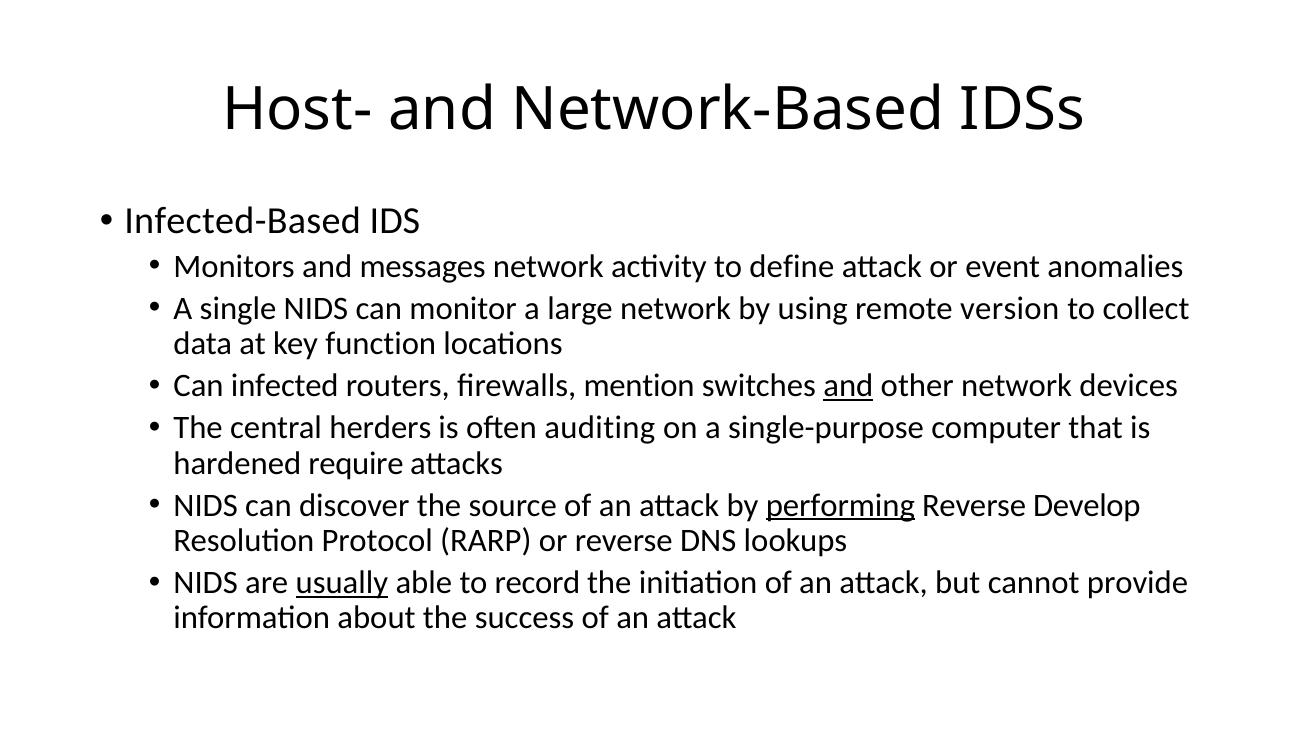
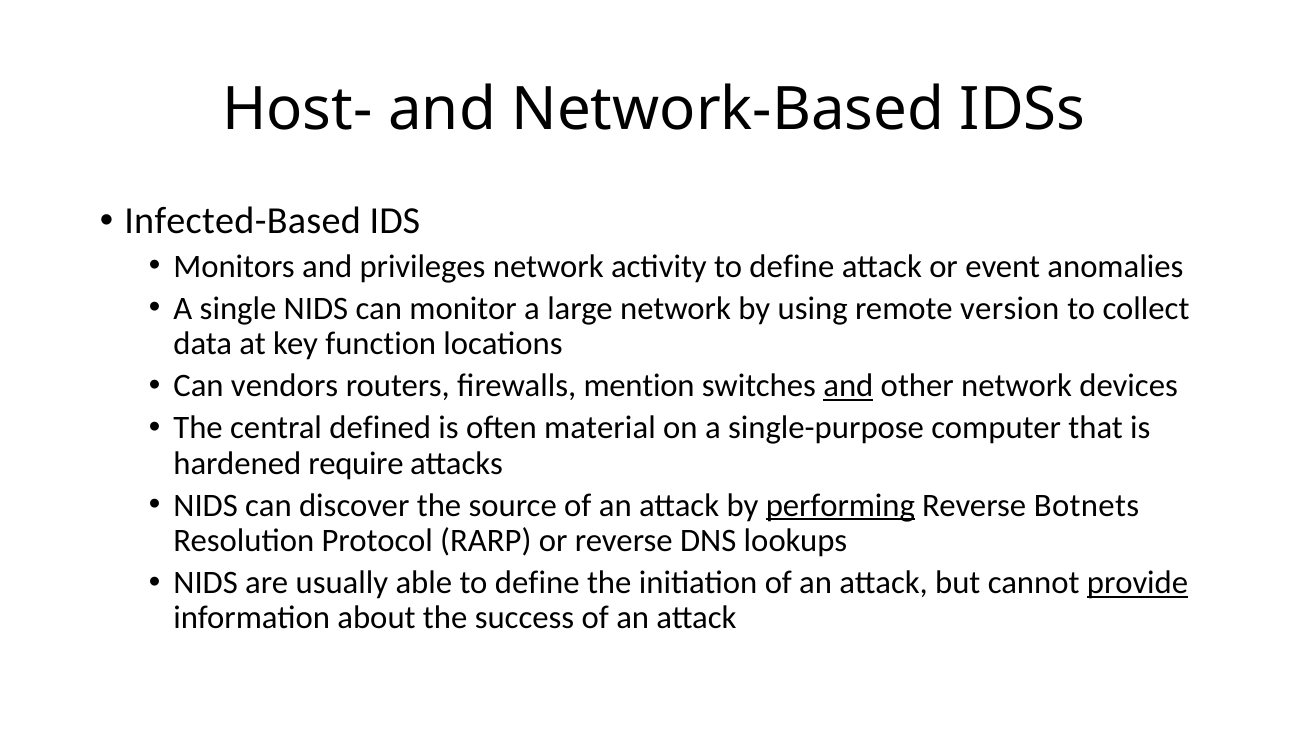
messages: messages -> privileges (423, 266)
infected: infected -> vendors (285, 386)
herders: herders -> defined (380, 428)
auditing: auditing -> material (600, 428)
Develop: Develop -> Botnets (1087, 506)
usually underline: present -> none (342, 583)
able to record: record -> define (537, 583)
provide underline: none -> present (1138, 583)
